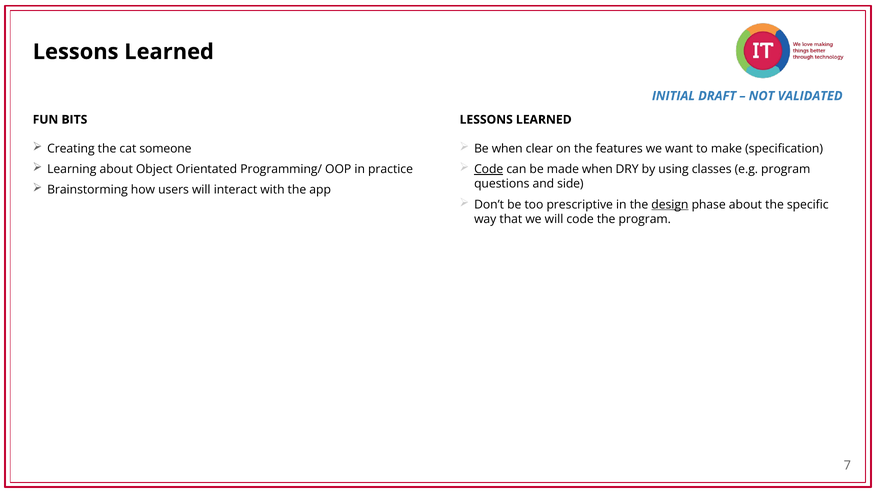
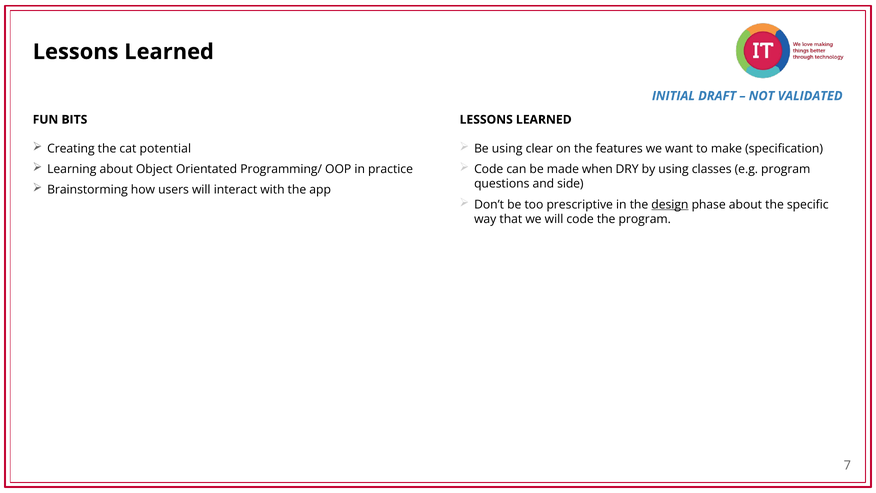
someone: someone -> potential (165, 148)
Be when: when -> using (507, 148)
Code underline: present -> none (489, 169)
